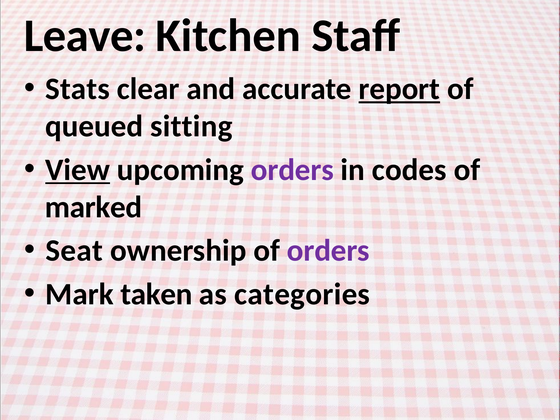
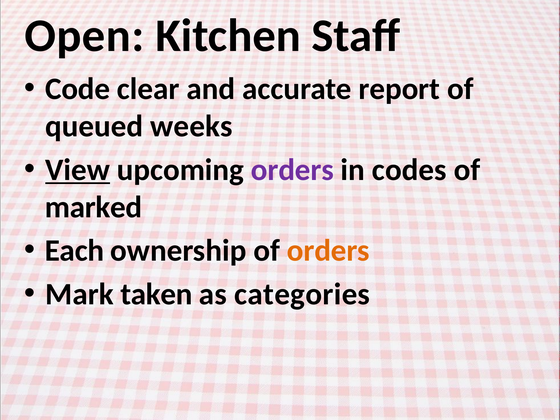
Leave: Leave -> Open (84, 36)
Stats: Stats -> Code (78, 89)
report underline: present -> none (399, 89)
sitting: sitting -> weeks (191, 126)
Seat: Seat -> Each (74, 251)
orders colour: purple -> orange (328, 251)
